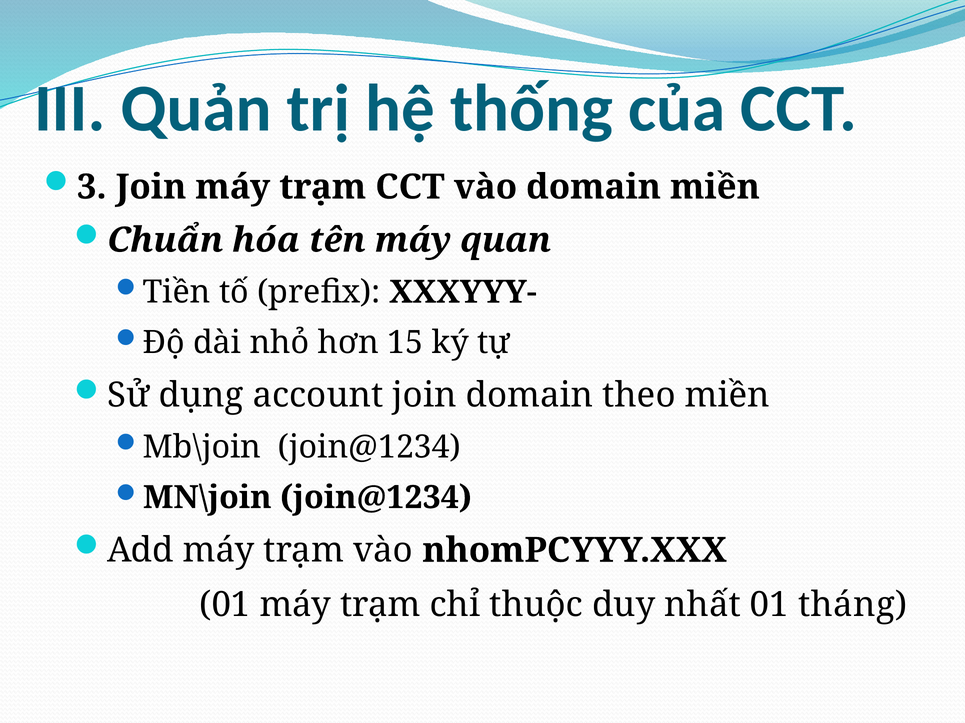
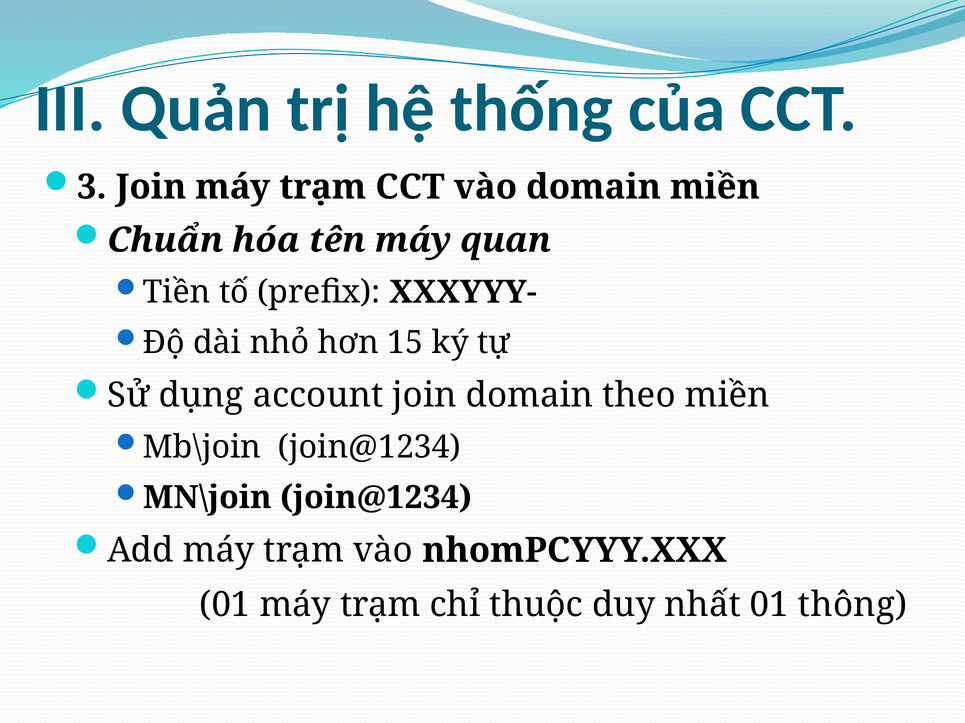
tháng: tháng -> thông (853, 605)
